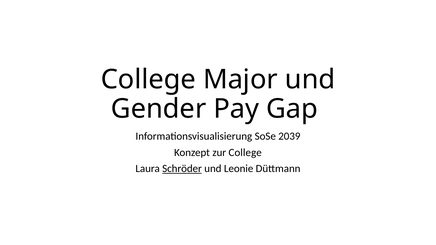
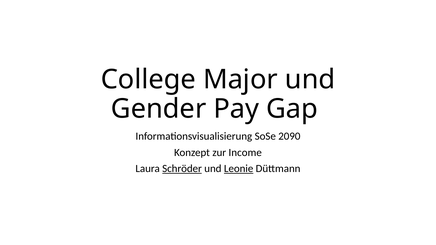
2039: 2039 -> 2090 (289, 136)
zur College: College -> Income (245, 153)
Leonie underline: none -> present (239, 169)
